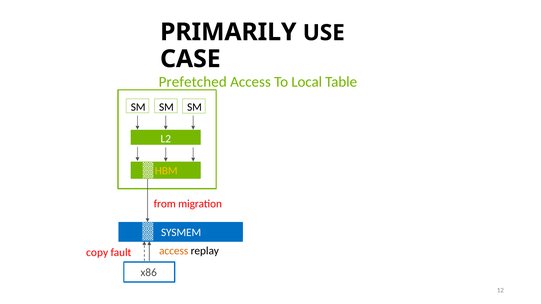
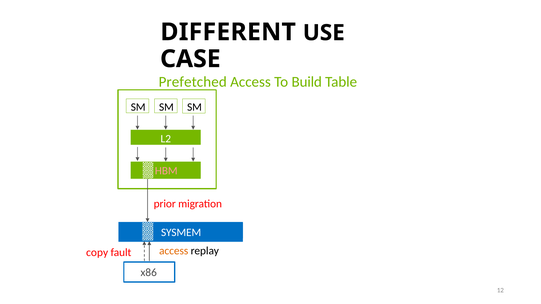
PRIMARILY: PRIMARILY -> DIFFERENT (228, 32)
Local: Local -> Build (307, 82)
HBM colour: yellow -> pink (166, 171)
from: from -> prior (165, 204)
